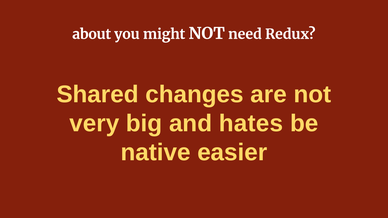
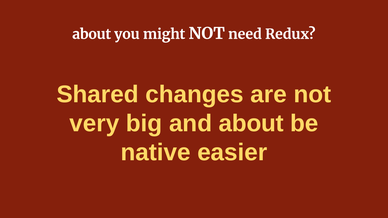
and hates: hates -> about (251, 124)
